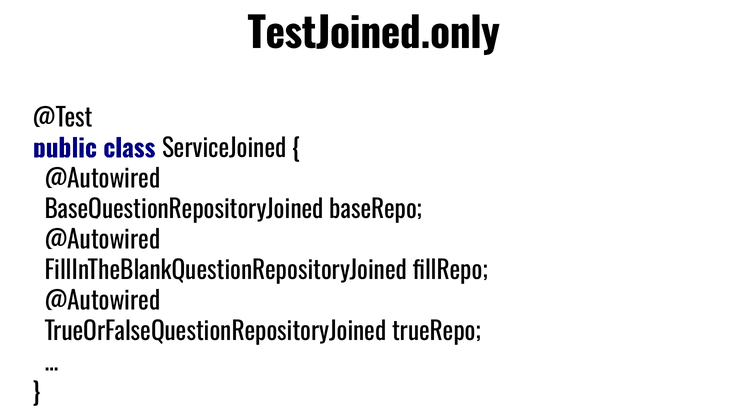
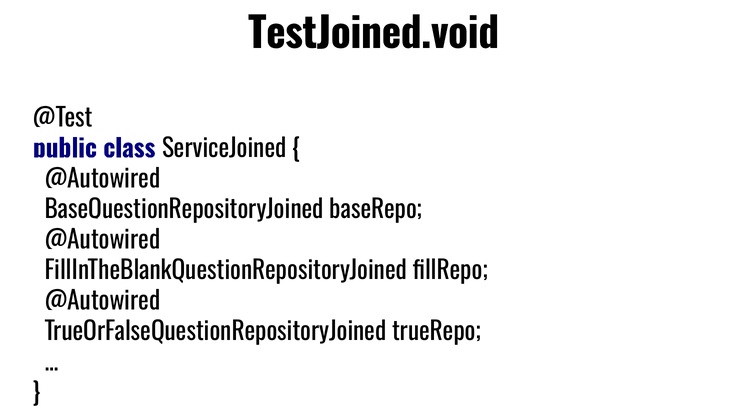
TestJoined.only: TestJoined.only -> TestJoined.void (374, 34)
